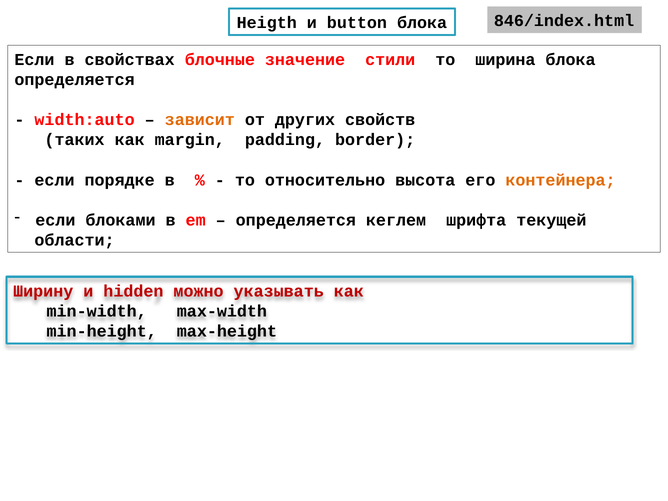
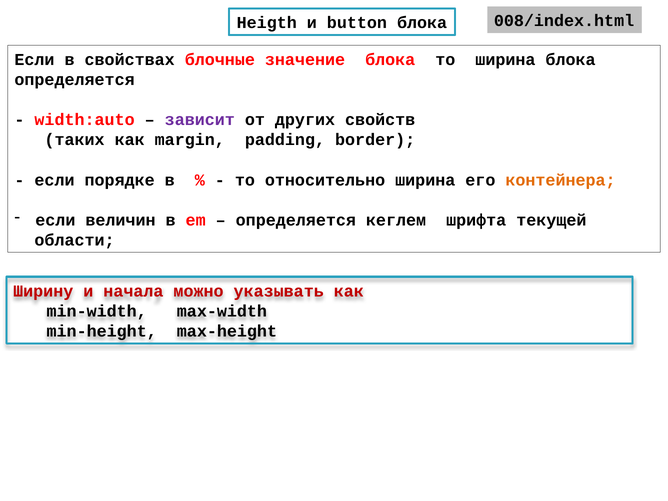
846/index.html: 846/index.html -> 008/index.html (564, 21)
значение стили: стили -> блока (390, 60)
зависит colour: orange -> purple (200, 120)
относительно высота: высота -> ширина (425, 180)
блоками: блоками -> величин (120, 220)
hidden: hidden -> начала (133, 291)
